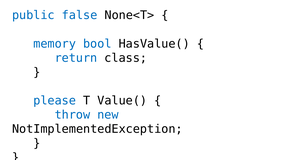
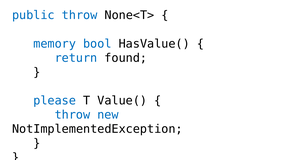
public false: false -> throw (80, 15)
class: class -> found (126, 58)
